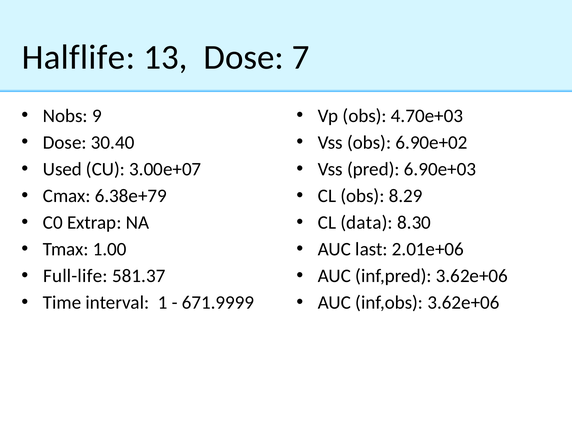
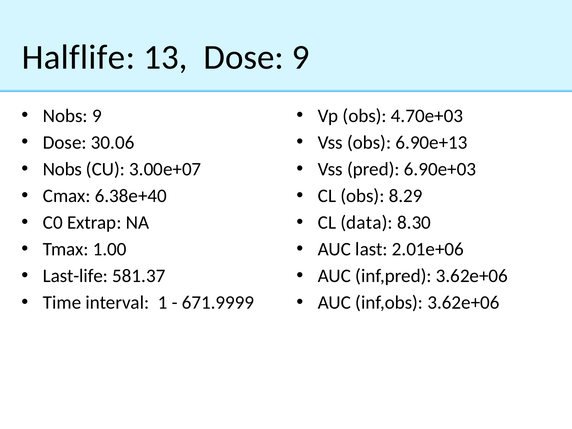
Dose 7: 7 -> 9 (301, 57)
30.40: 30.40 -> 30.06 (113, 142)
6.90e+02: 6.90e+02 -> 6.90e+13 (432, 142)
Used: Used -> Nobs (62, 169)
6.38e+79: 6.38e+79 -> 6.38e+40 (131, 196)
Full-life: Full-life -> Last-life (75, 276)
